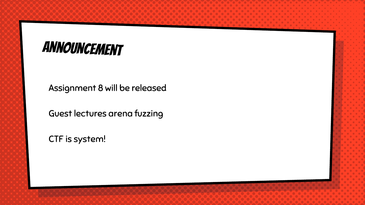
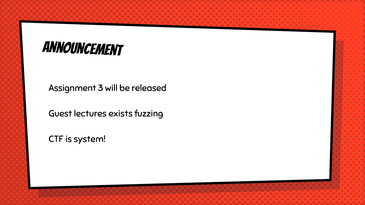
8: 8 -> 3 (101, 88)
arena: arena -> exists (121, 114)
